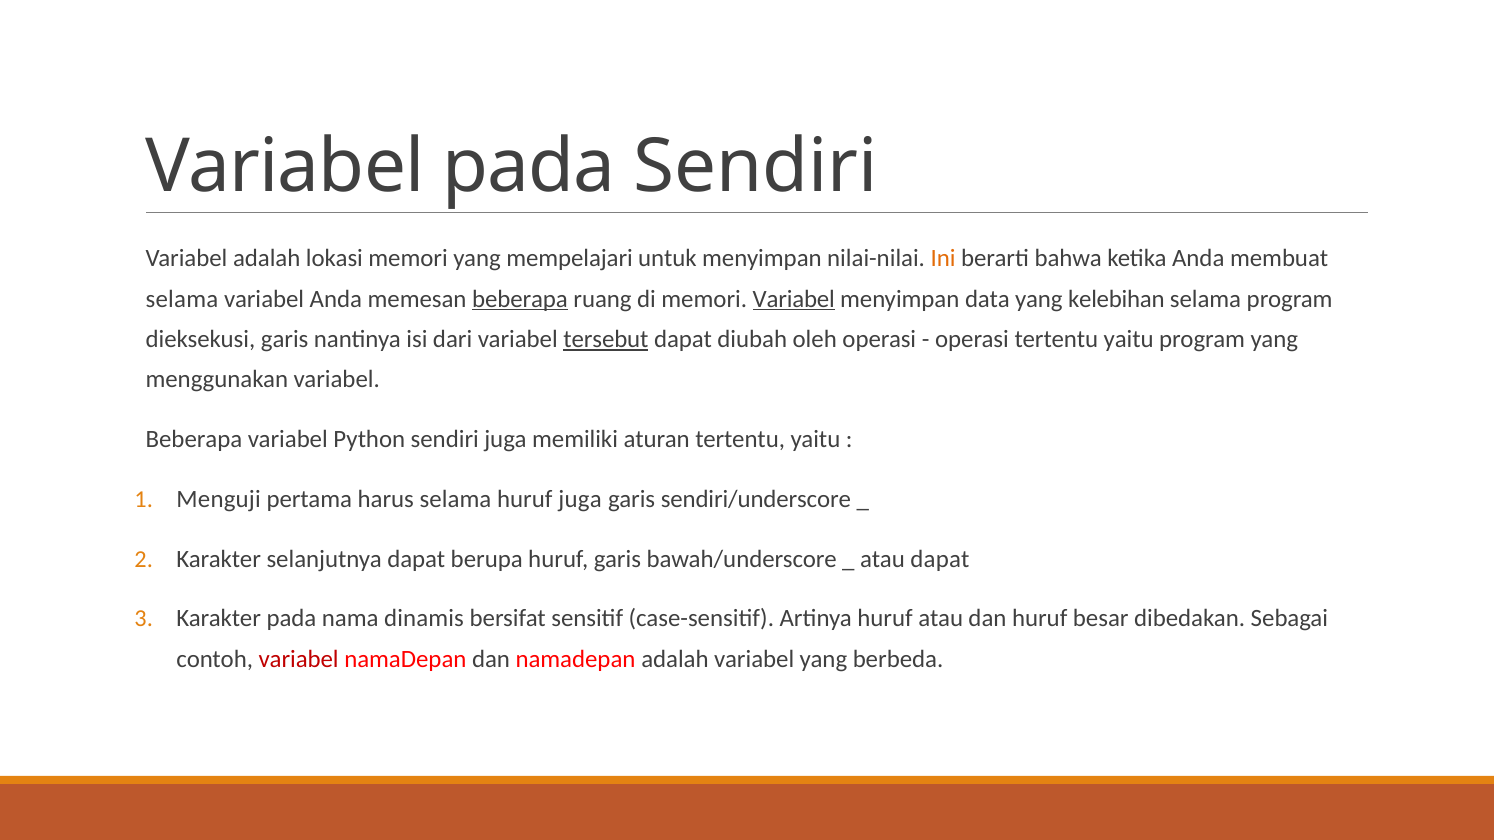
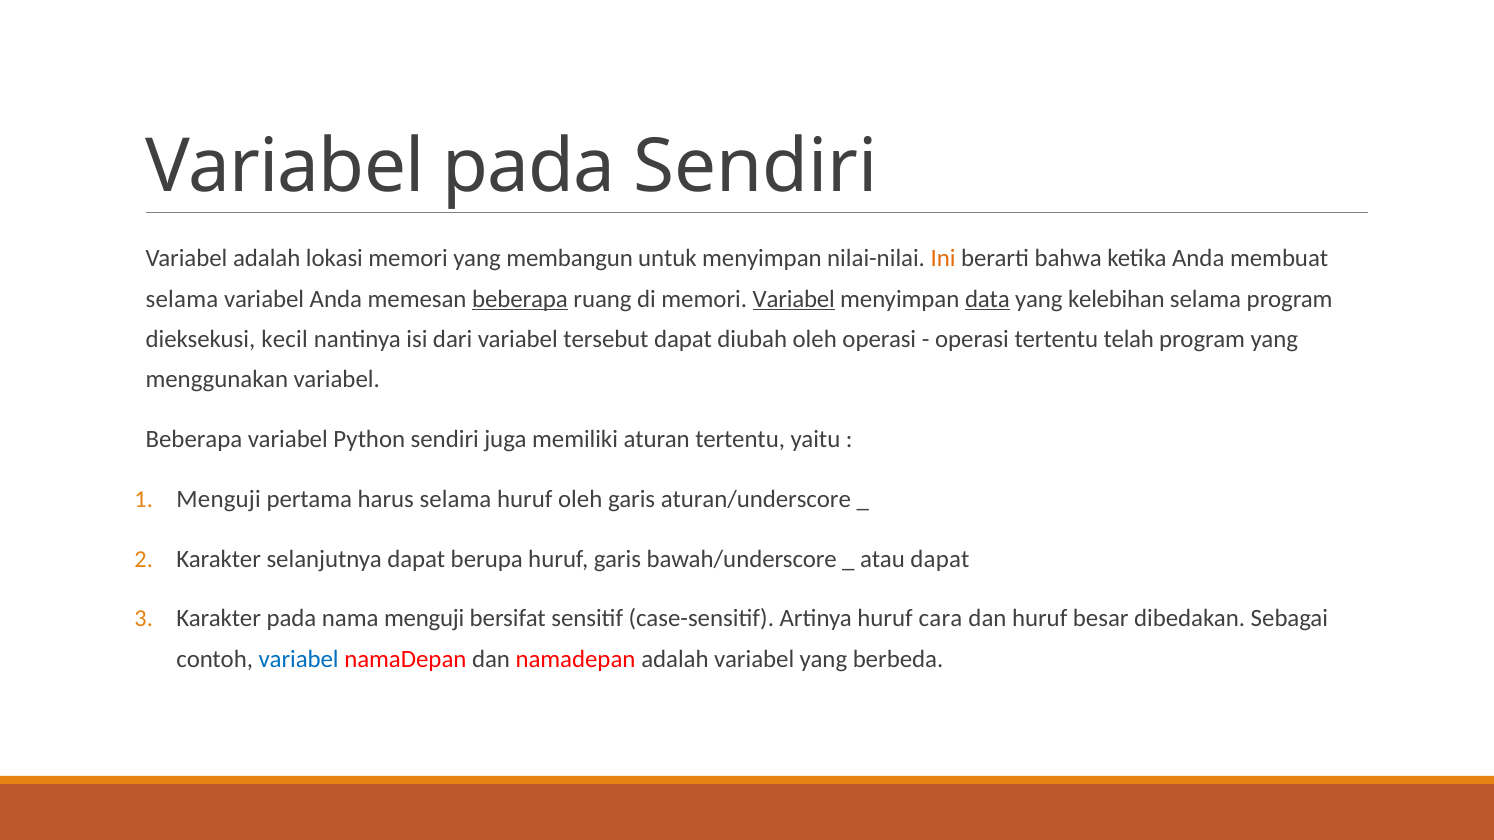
mempelajari: mempelajari -> membangun (570, 259)
data underline: none -> present (987, 299)
dieksekusi garis: garis -> kecil (285, 339)
tersebut underline: present -> none (606, 339)
operasi tertentu yaitu: yaitu -> telah (1129, 339)
huruf juga: juga -> oleh (580, 499)
sendiri/underscore: sendiri/underscore -> aturan/underscore (756, 499)
nama dinamis: dinamis -> menguji (424, 619)
huruf atau: atau -> cara (940, 619)
variabel colour: red -> blue (299, 659)
